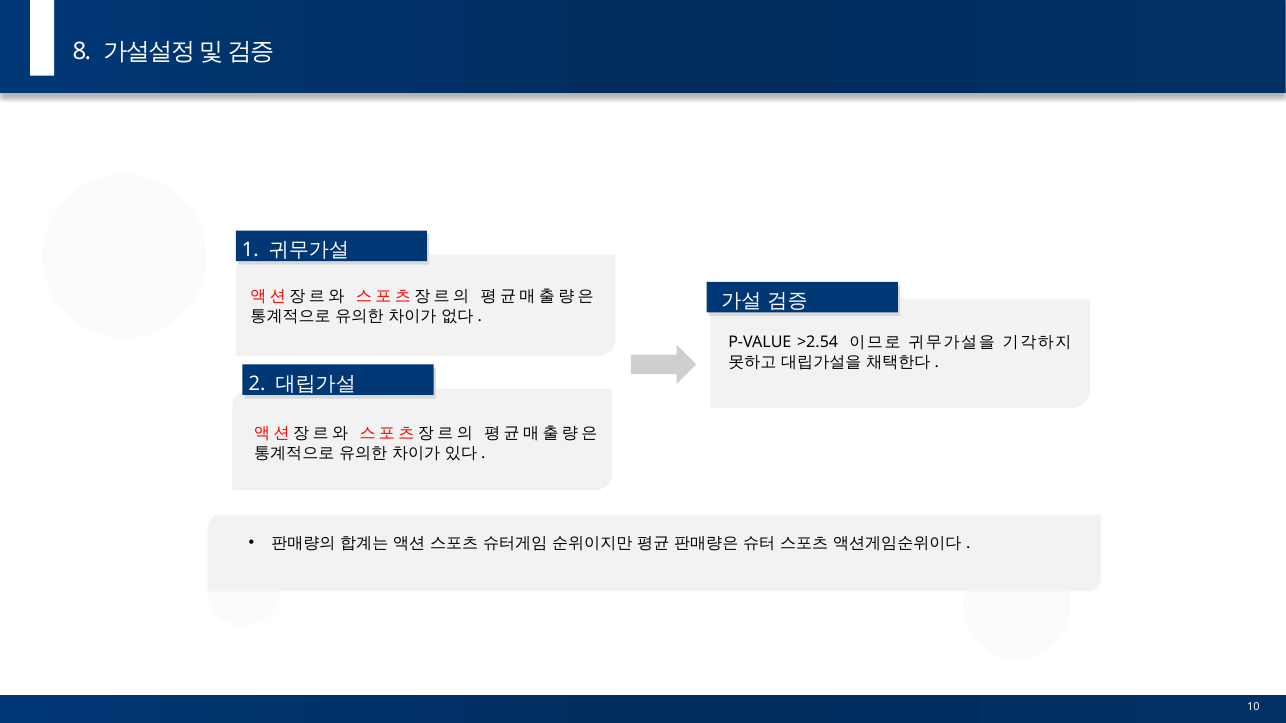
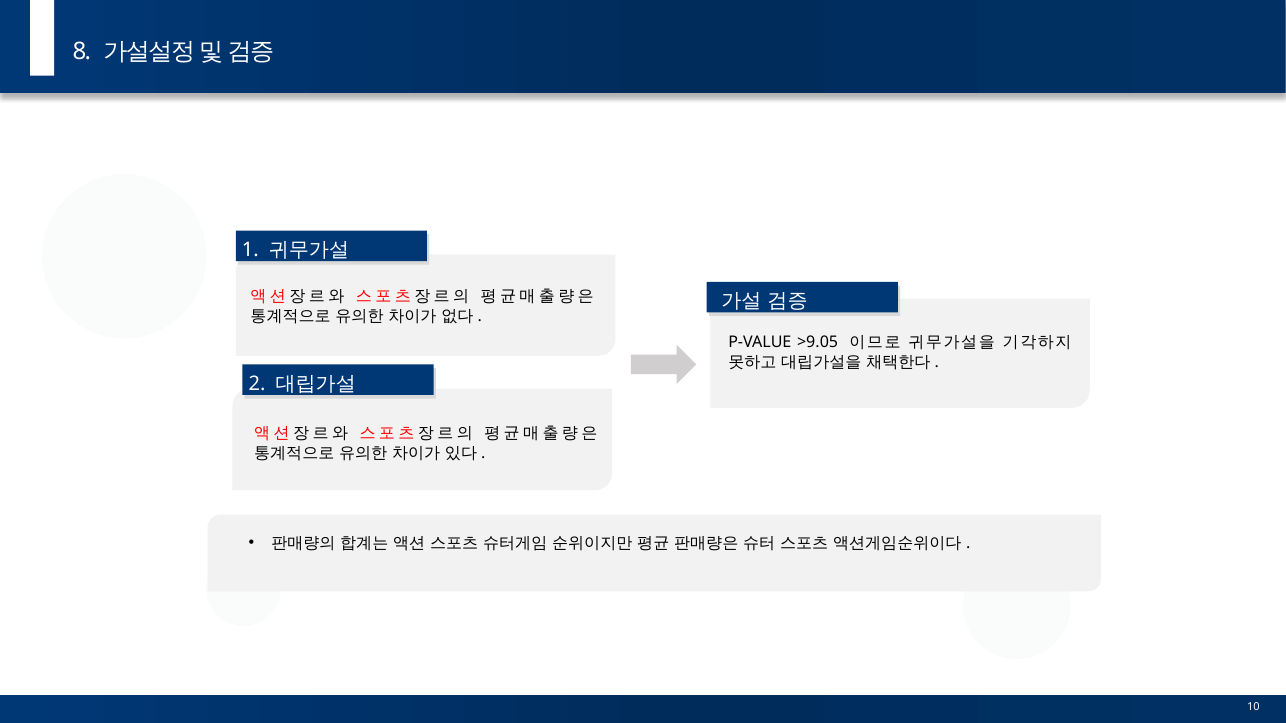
>2.54: >2.54 -> >9.05 (818, 343)
